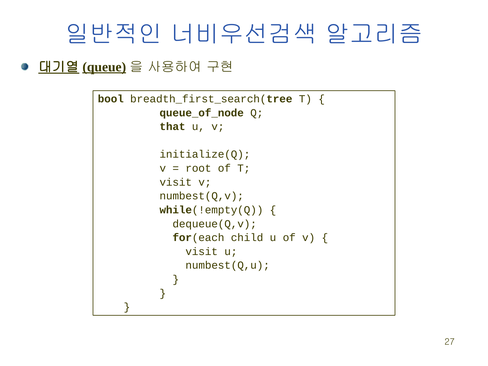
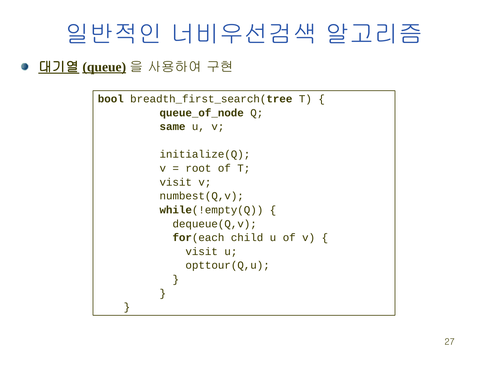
that: that -> same (173, 127)
numbest(Q,u: numbest(Q,u -> opttour(Q,u (228, 265)
